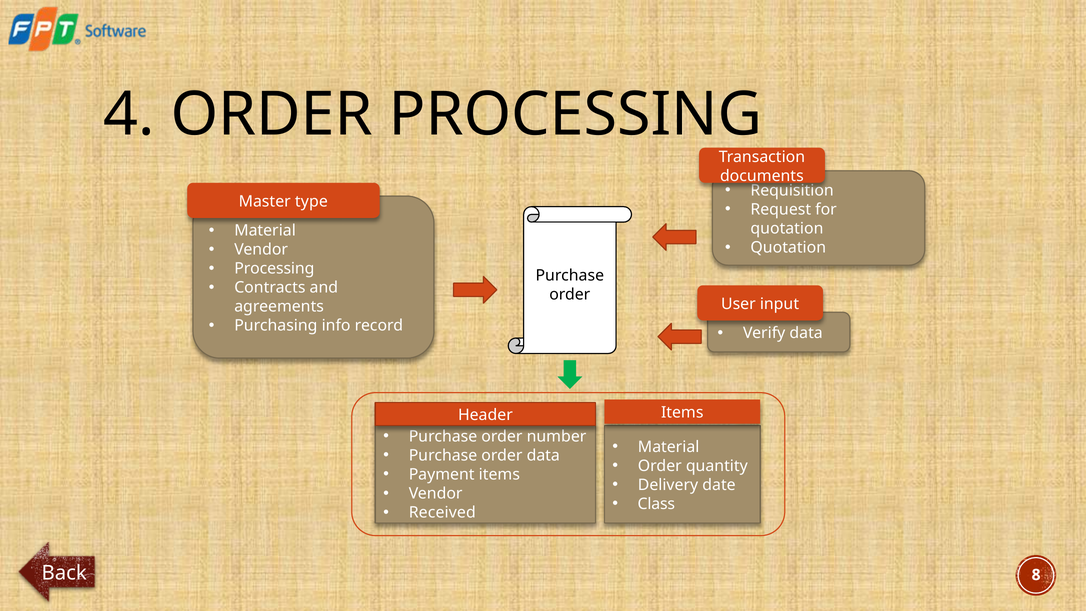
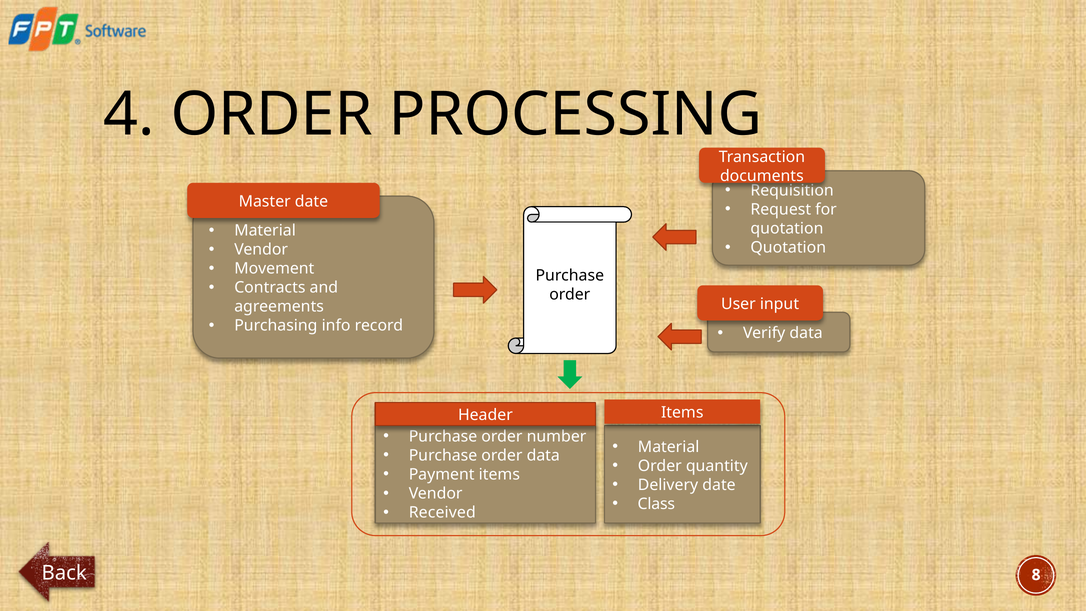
Master type: type -> date (311, 201)
Processing: Processing -> Movement (274, 269)
